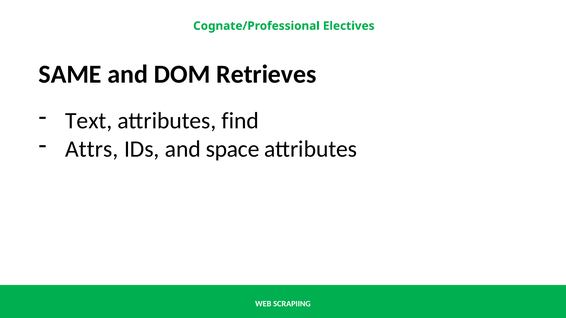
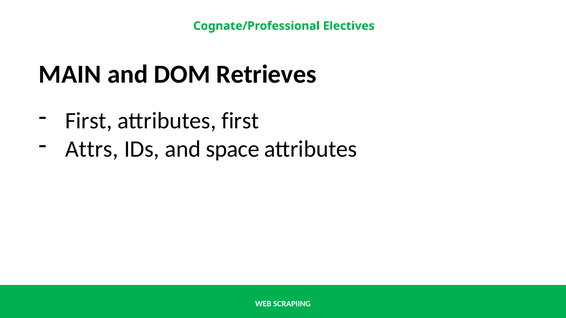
SAME: SAME -> MAIN (70, 75)
Text: Text -> First (89, 121)
attributes find: find -> first (240, 121)
